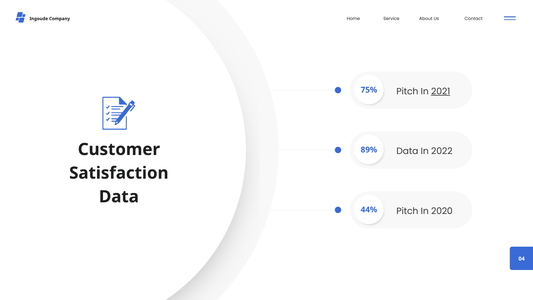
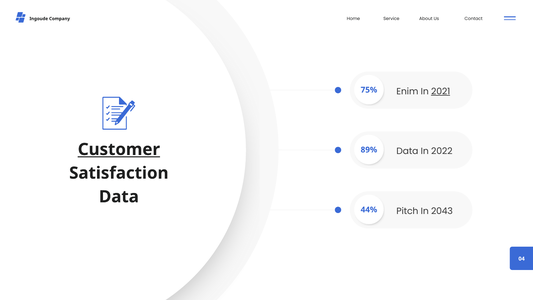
Pitch: Pitch -> Enim (407, 91)
Customer underline: none -> present (119, 149)
2020: 2020 -> 2043 (442, 211)
